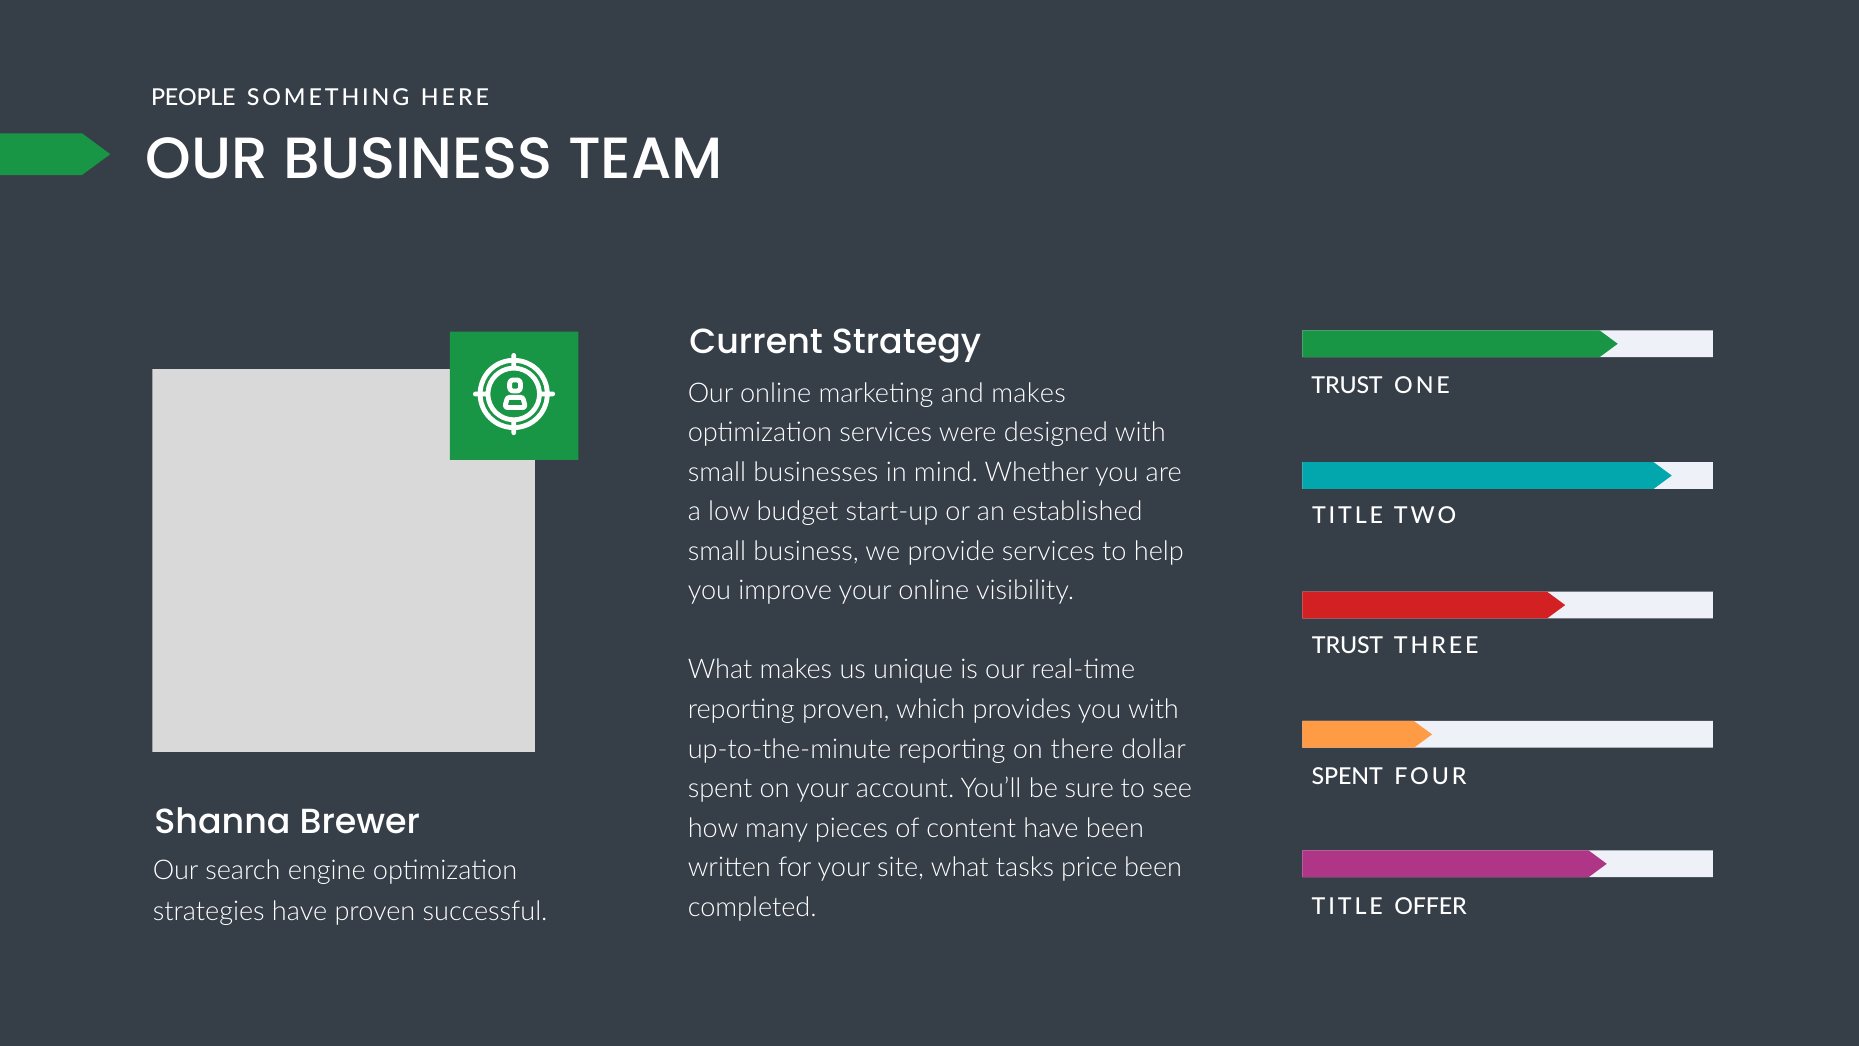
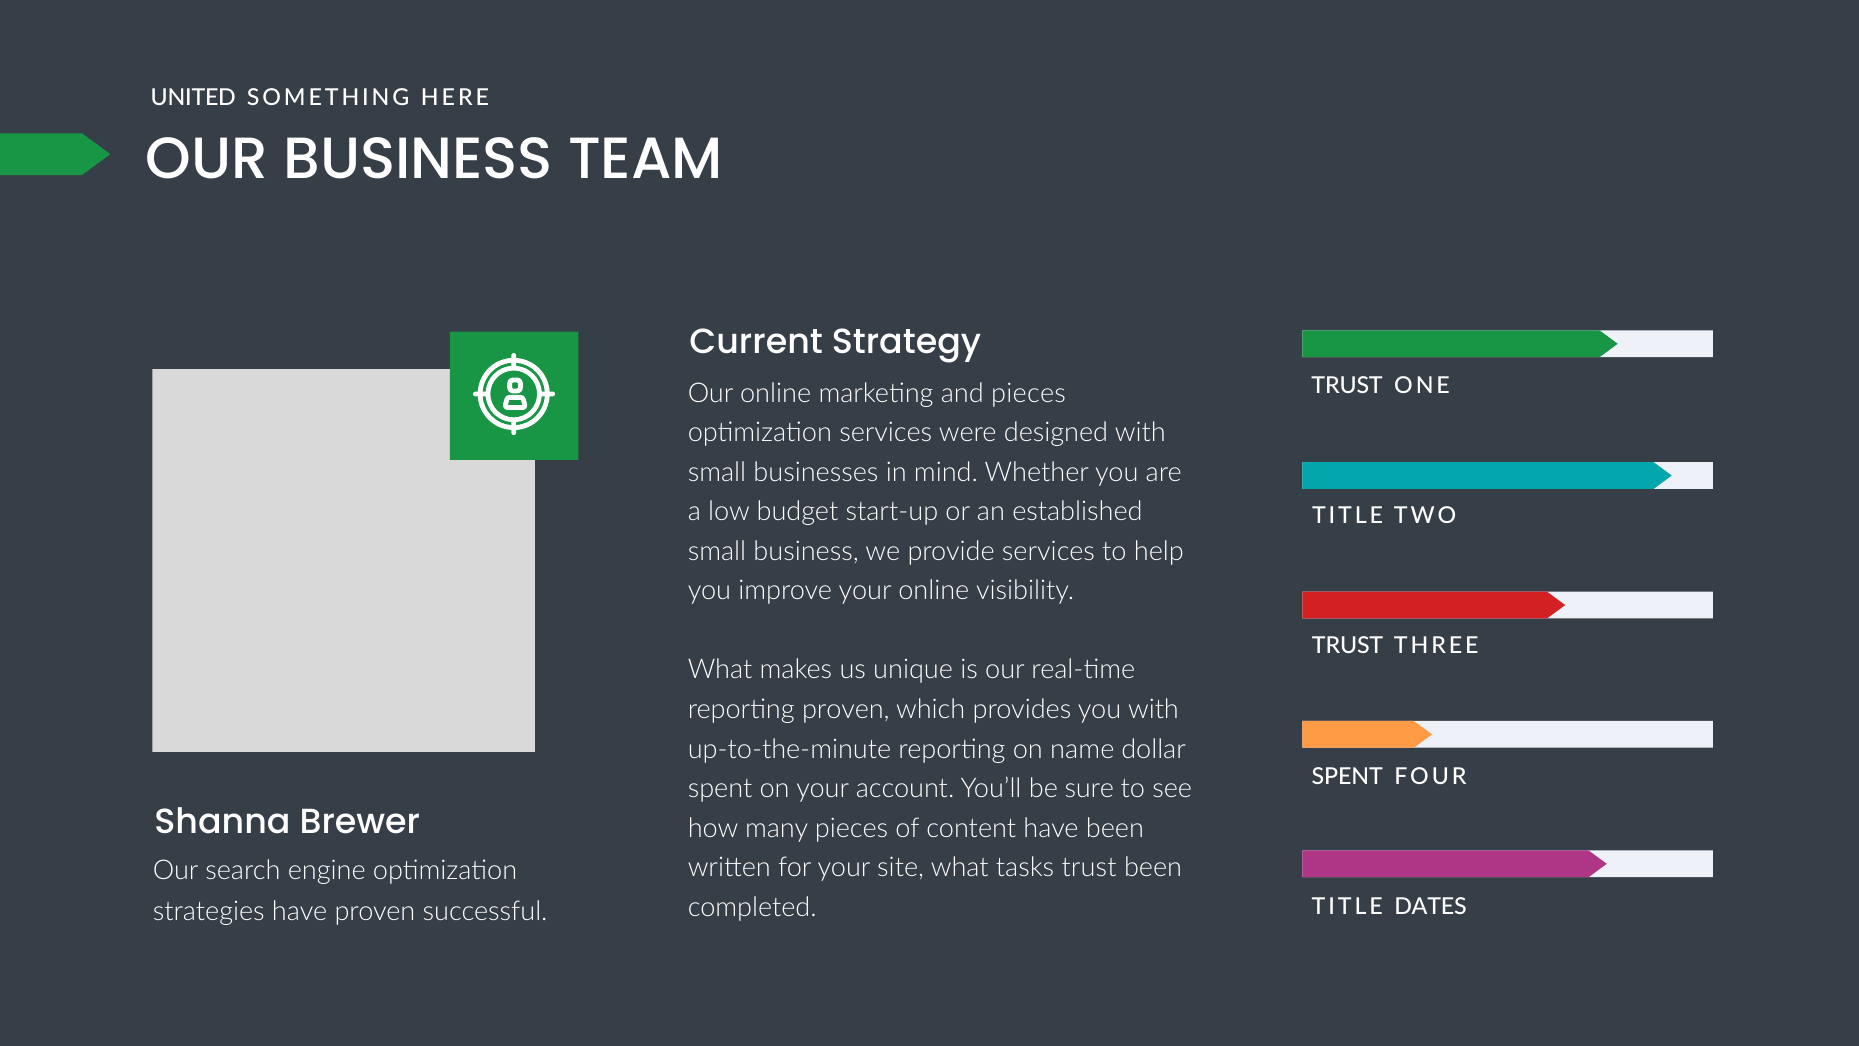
PEOPLE: PEOPLE -> UNITED (193, 98)
and makes: makes -> pieces (1029, 393)
there: there -> name (1082, 749)
tasks price: price -> trust (1089, 868)
OFFER: OFFER -> DATES (1431, 907)
